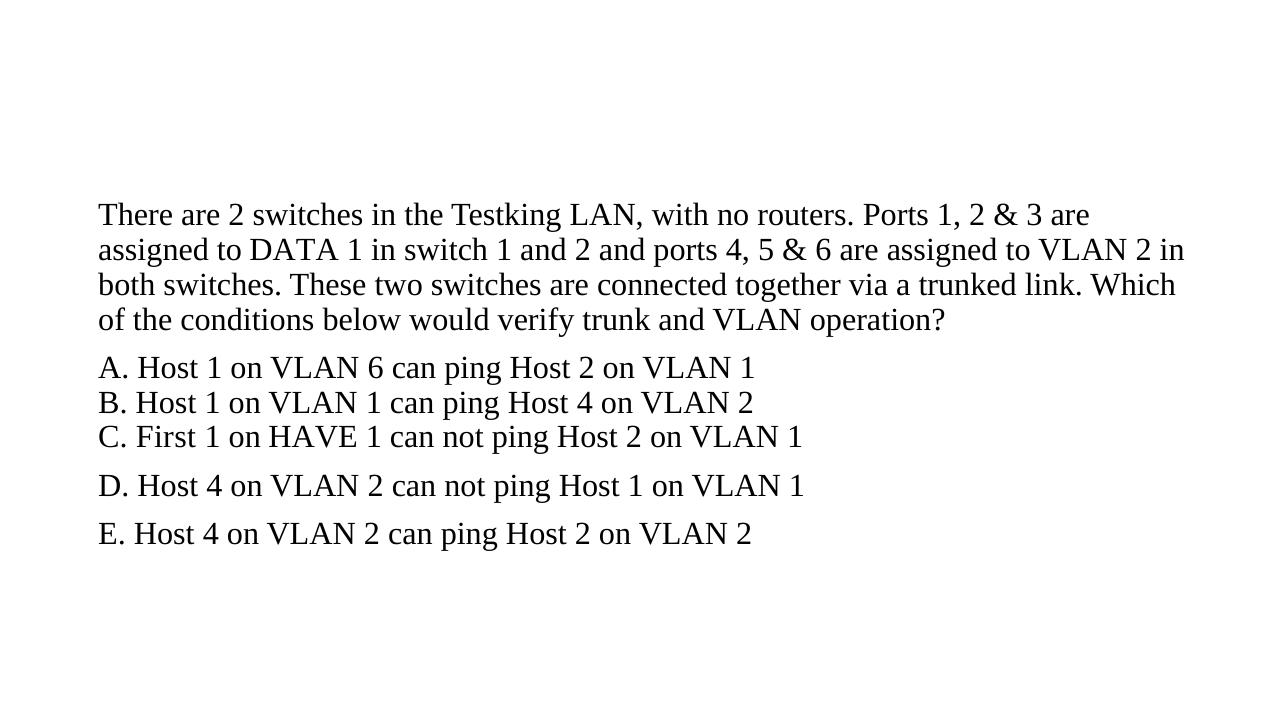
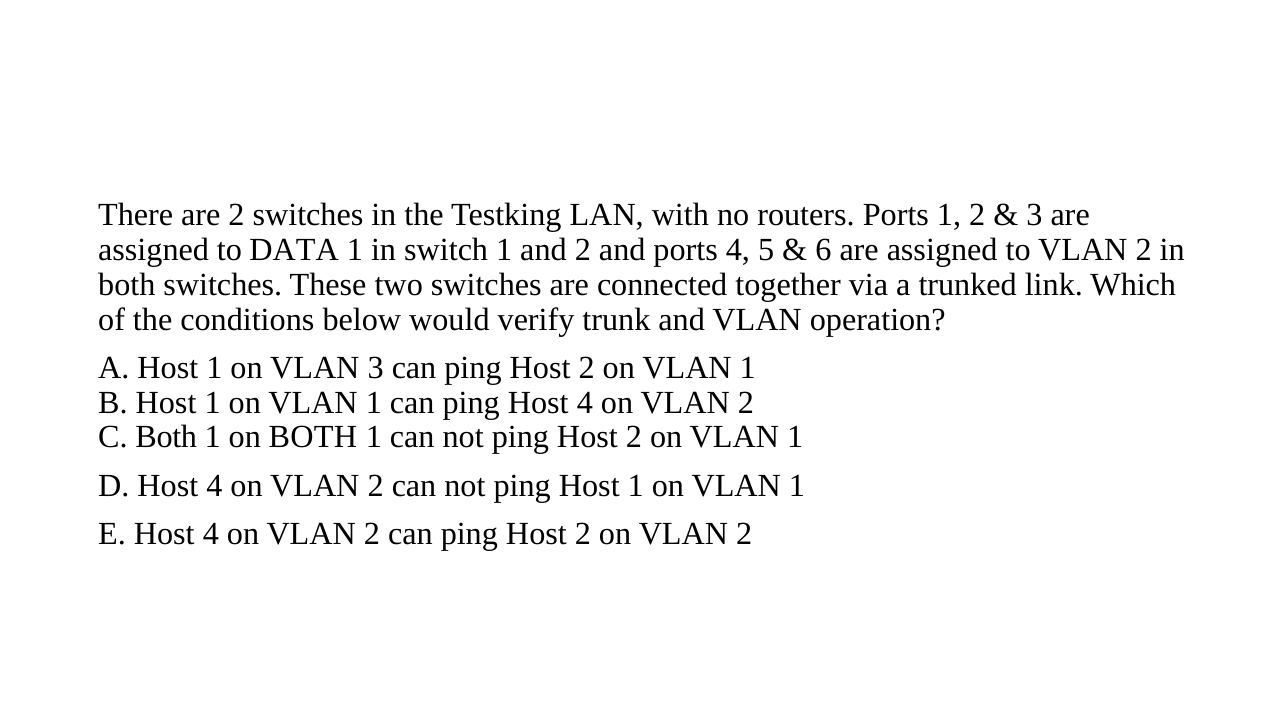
VLAN 6: 6 -> 3 (376, 367)
C First: First -> Both (166, 437)
on HAVE: HAVE -> BOTH (313, 437)
